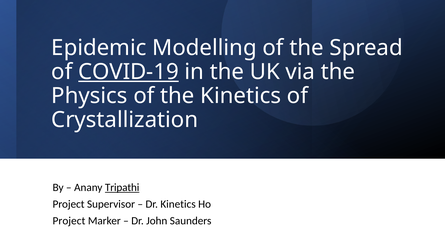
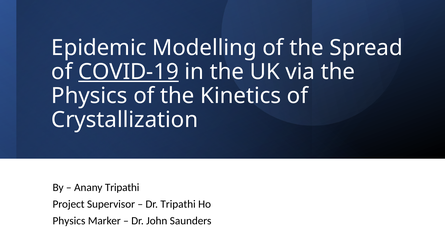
Tripathi underline: present -> none (122, 188)
Dr Kinetics: Kinetics -> Tripathi (178, 204)
Project: Project -> Physics (69, 221)
